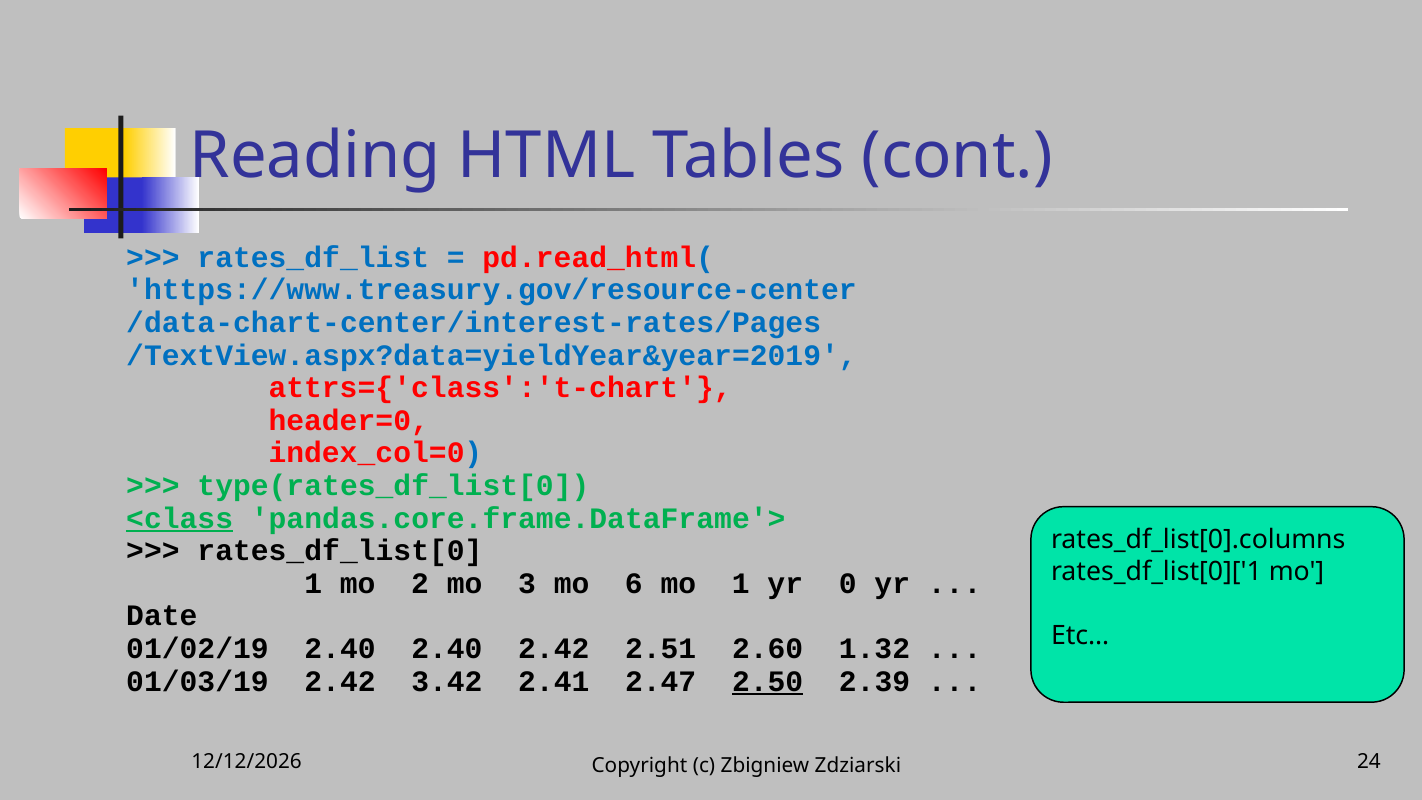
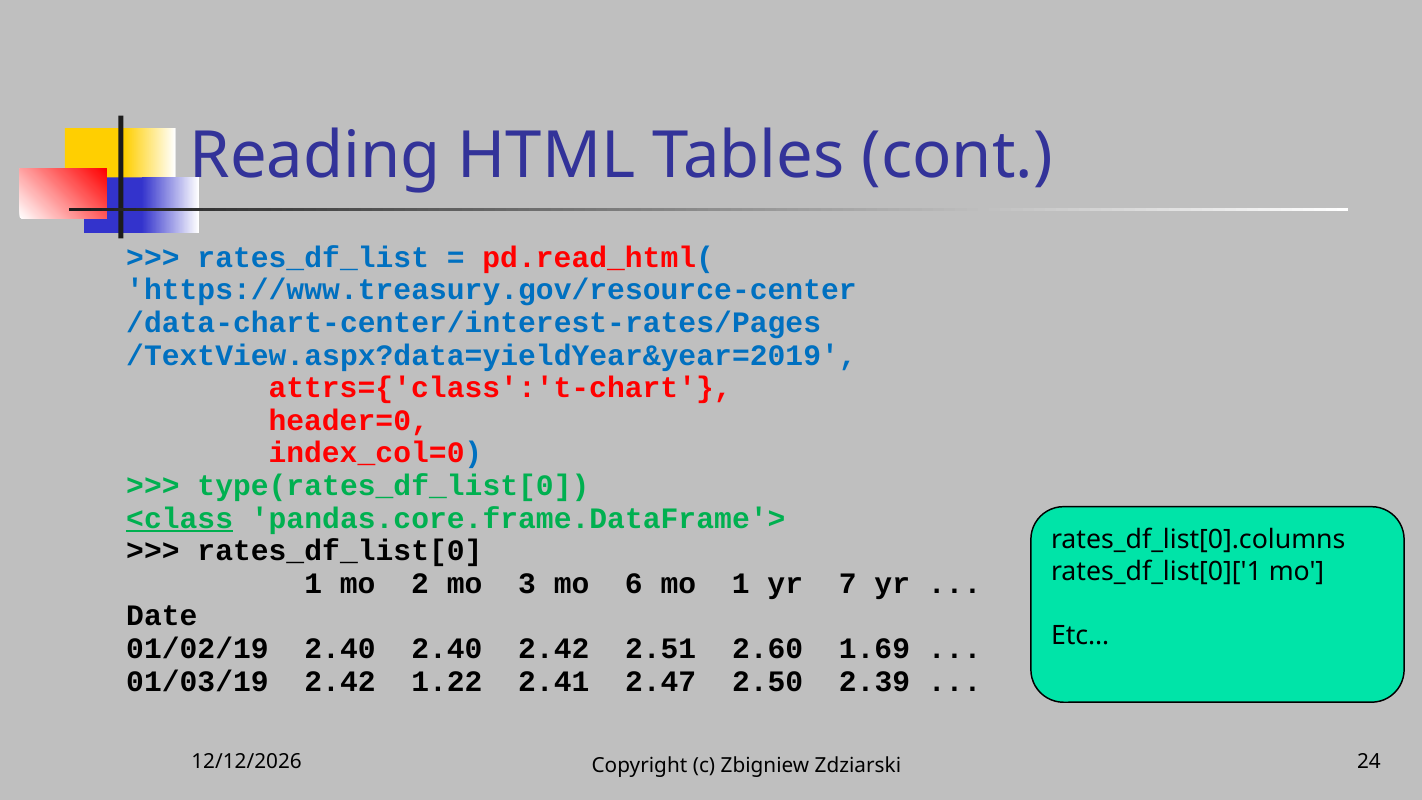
0: 0 -> 7 (848, 583)
1.32: 1.32 -> 1.69 (874, 649)
3.42: 3.42 -> 1.22 (447, 681)
2.50 underline: present -> none (768, 681)
